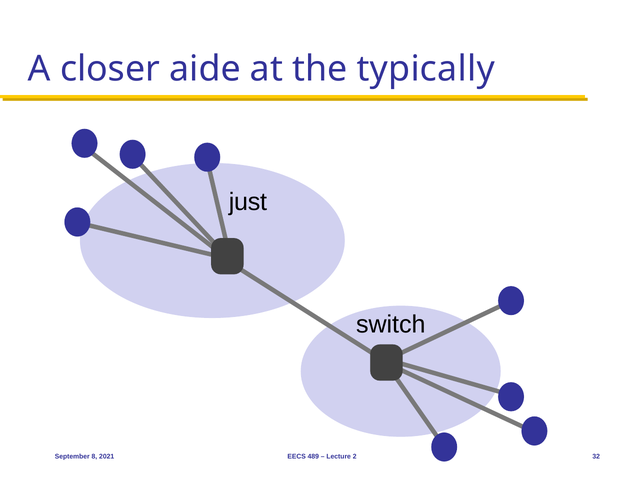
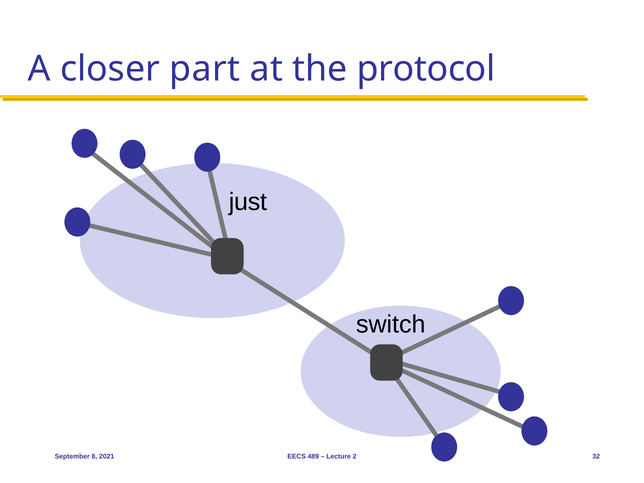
aide: aide -> part (205, 69)
typically: typically -> protocol (426, 69)
